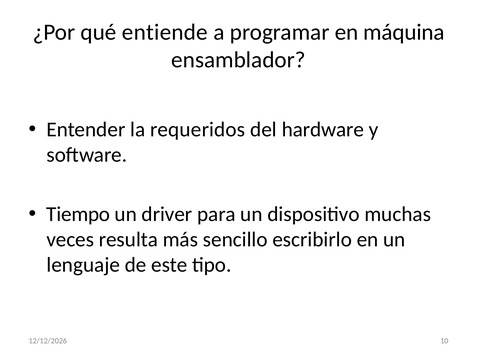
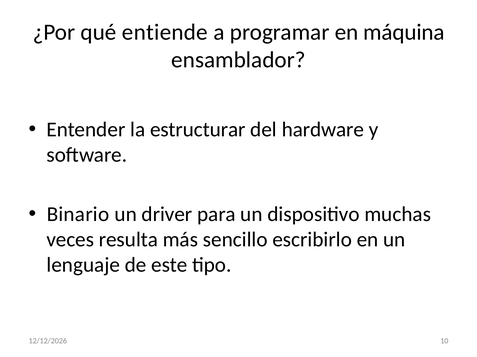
requeridos: requeridos -> estructurar (198, 130)
Tiempo: Tiempo -> Binario (78, 215)
